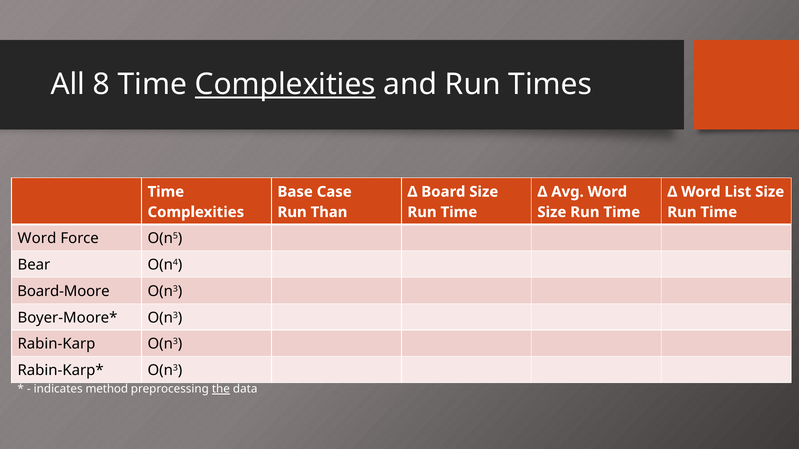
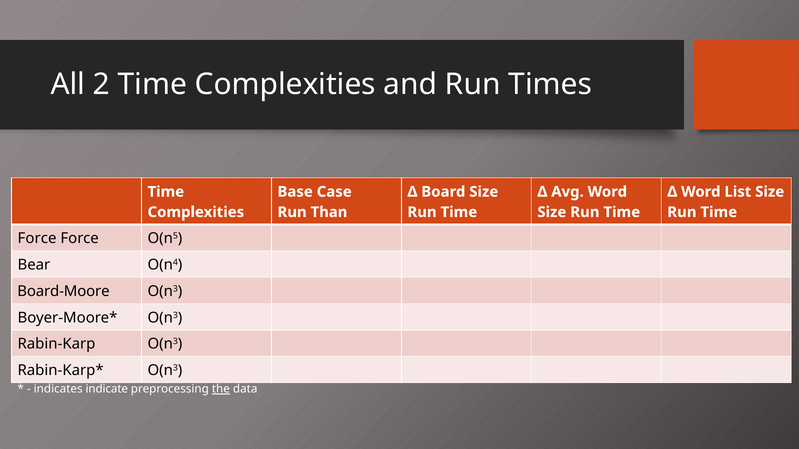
8: 8 -> 2 (101, 85)
Complexities underline: present -> none (285, 85)
Word: Word -> Force (37, 239)
method: method -> indicate (107, 389)
